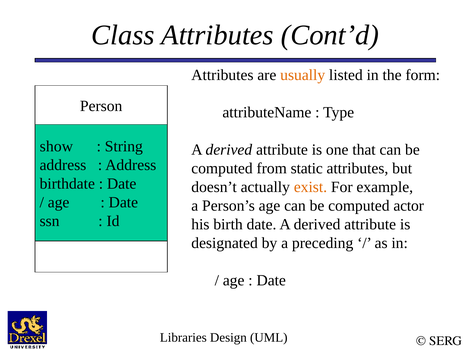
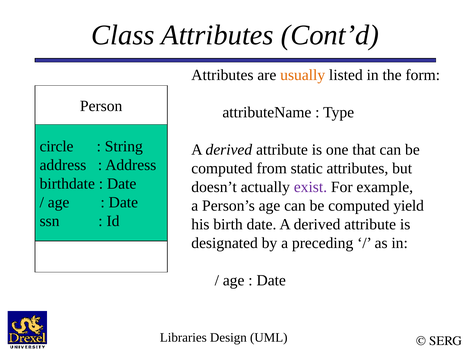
show: show -> circle (57, 147)
exist colour: orange -> purple (310, 187)
actor: actor -> yield (409, 206)
